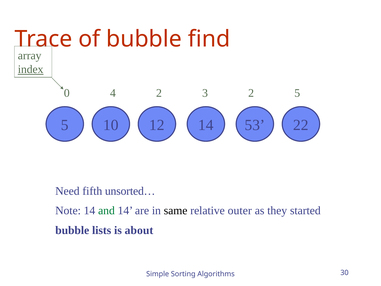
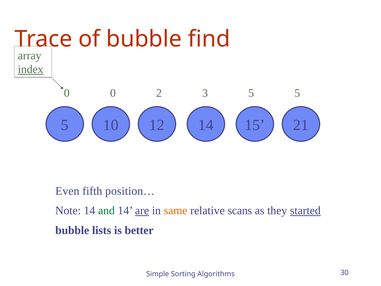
0 4: 4 -> 0 (113, 93)
3 2: 2 -> 5 (251, 93)
53: 53 -> 15 (255, 125)
22: 22 -> 21 (301, 125)
Need: Need -> Even (67, 191)
unsorted…: unsorted… -> position… (130, 191)
are underline: none -> present (142, 210)
same colour: black -> orange (176, 210)
outer: outer -> scans (240, 210)
started underline: none -> present (305, 210)
about: about -> better (139, 230)
